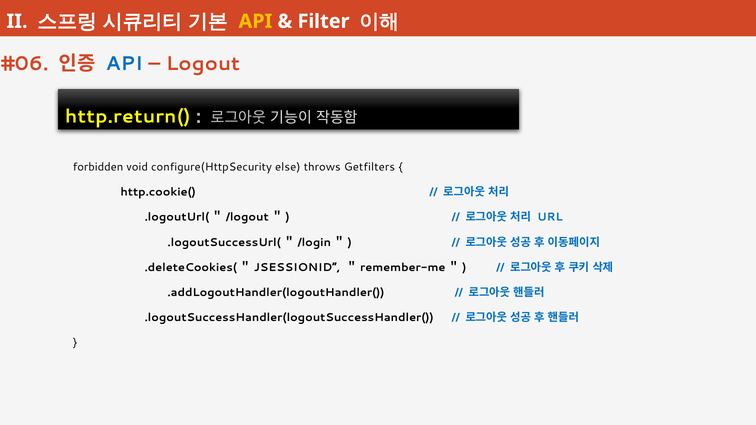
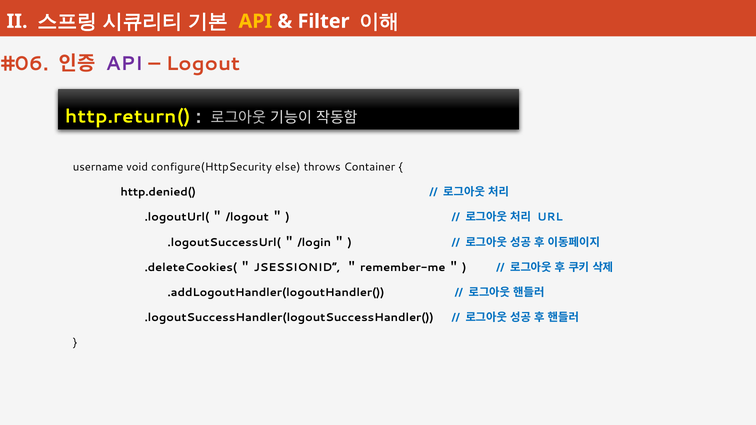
API colour: blue -> purple (124, 64)
forbidden: forbidden -> username (98, 167)
Getfilters: Getfilters -> Container (370, 167)
http.cookie(: http.cookie( -> http.denied( (158, 192)
